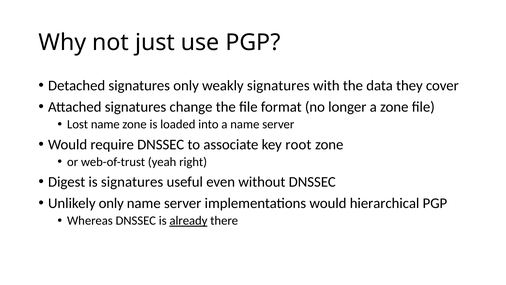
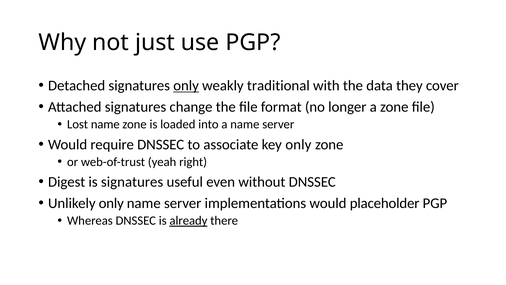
only underline: none -> present (186, 86)
weakly signatures: signatures -> traditional (278, 86)
key root: root -> only (298, 144)
hierarchical: hierarchical -> placeholder (385, 203)
